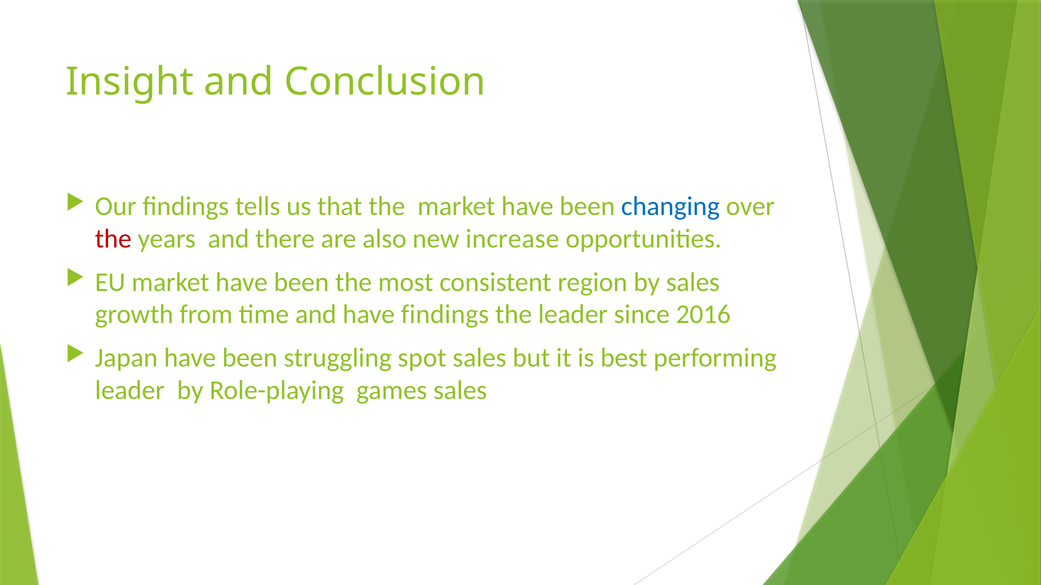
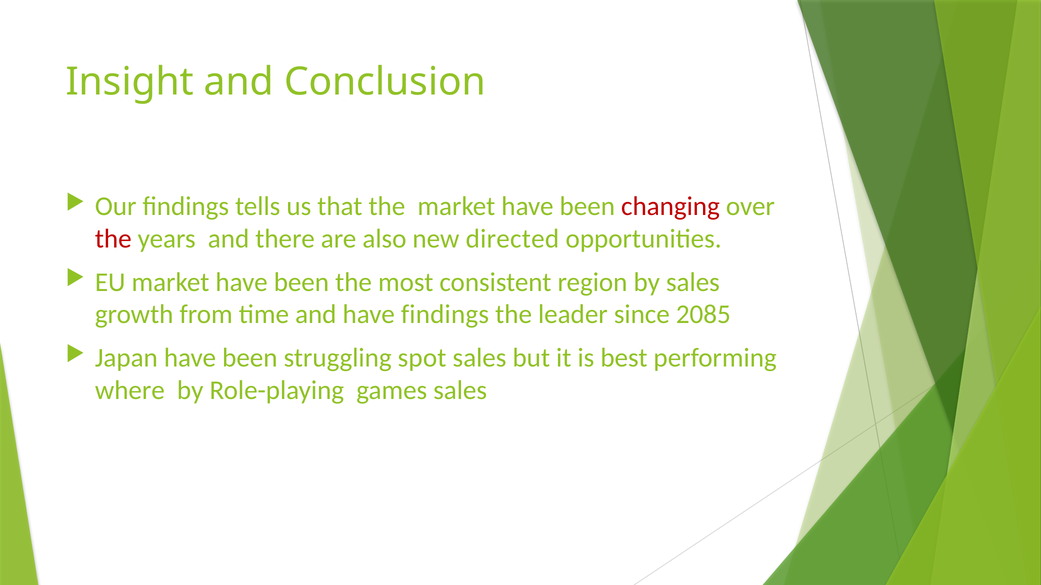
changing colour: blue -> red (670, 207)
increase: increase -> directed (512, 239)
2016: 2016 -> 2085 (703, 315)
leader: leader -> where (130, 391)
